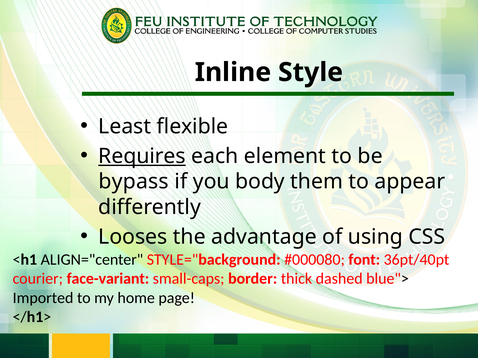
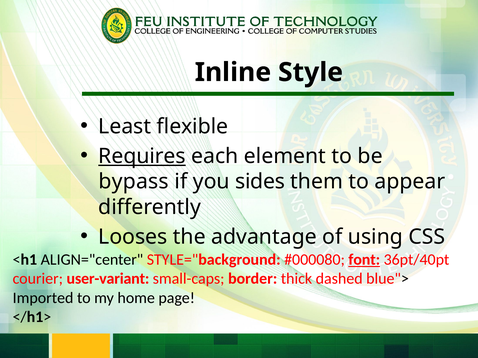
body: body -> sides (260, 182)
font underline: none -> present (364, 260)
face-variant: face-variant -> user-variant (108, 279)
